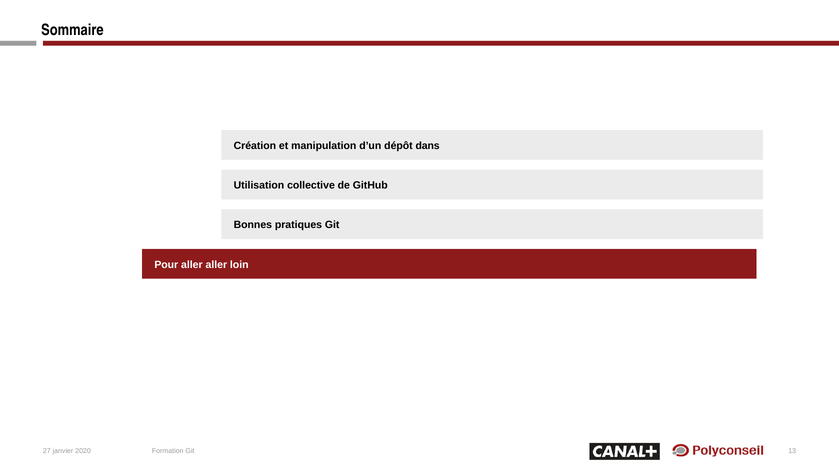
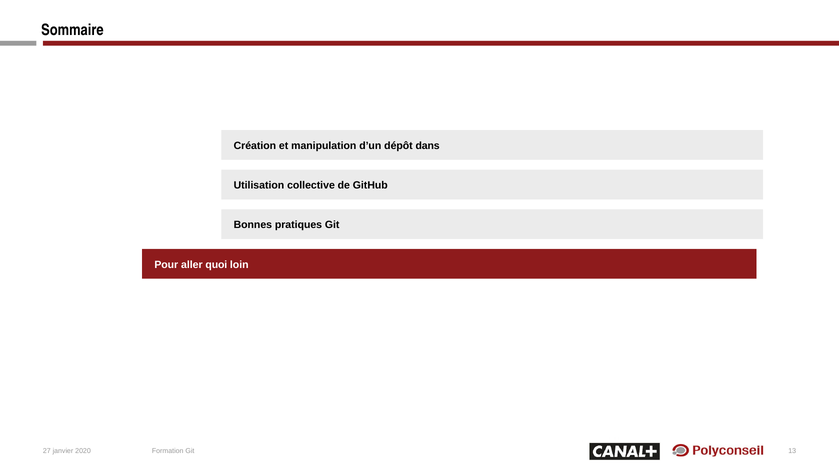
aller aller: aller -> quoi (216, 265)
